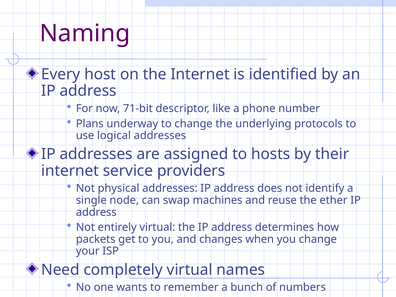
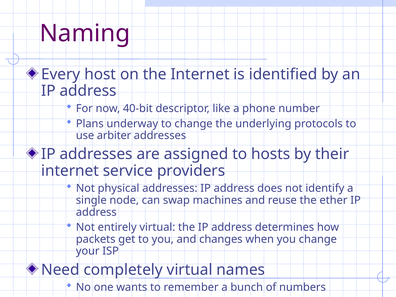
71-bit: 71-bit -> 40-bit (138, 108)
logical: logical -> arbiter (114, 136)
